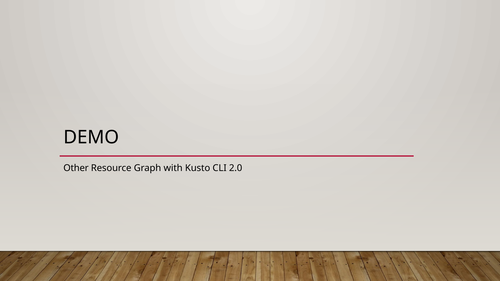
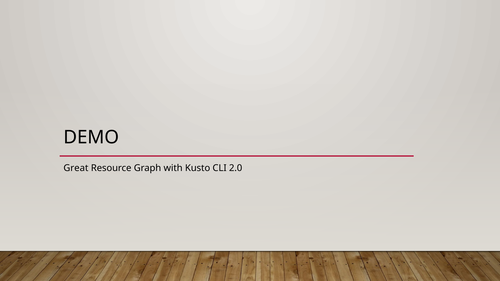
Other: Other -> Great (76, 168)
